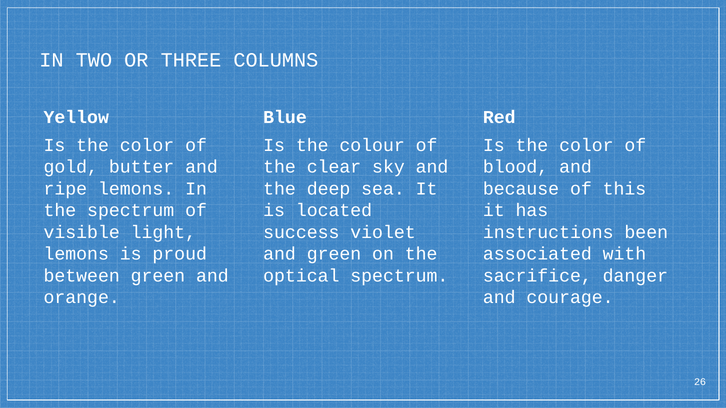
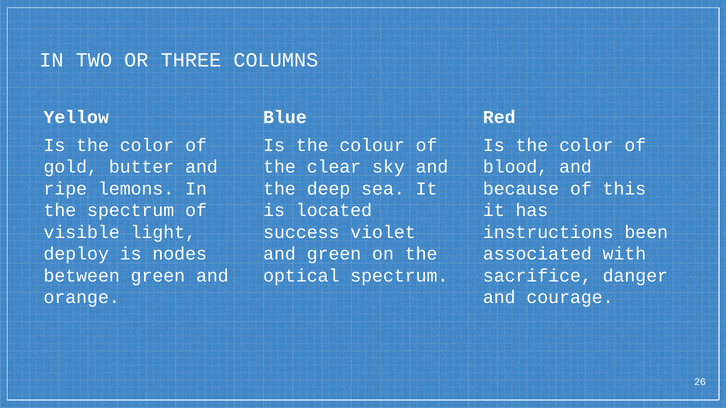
lemons: lemons -> deploy (76, 254)
proud: proud -> nodes (180, 254)
